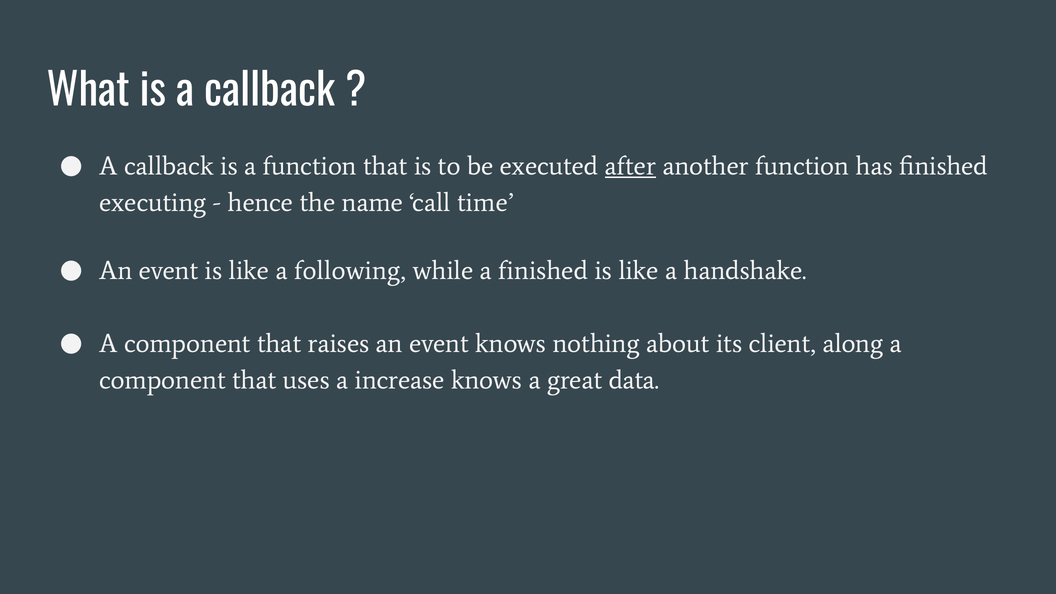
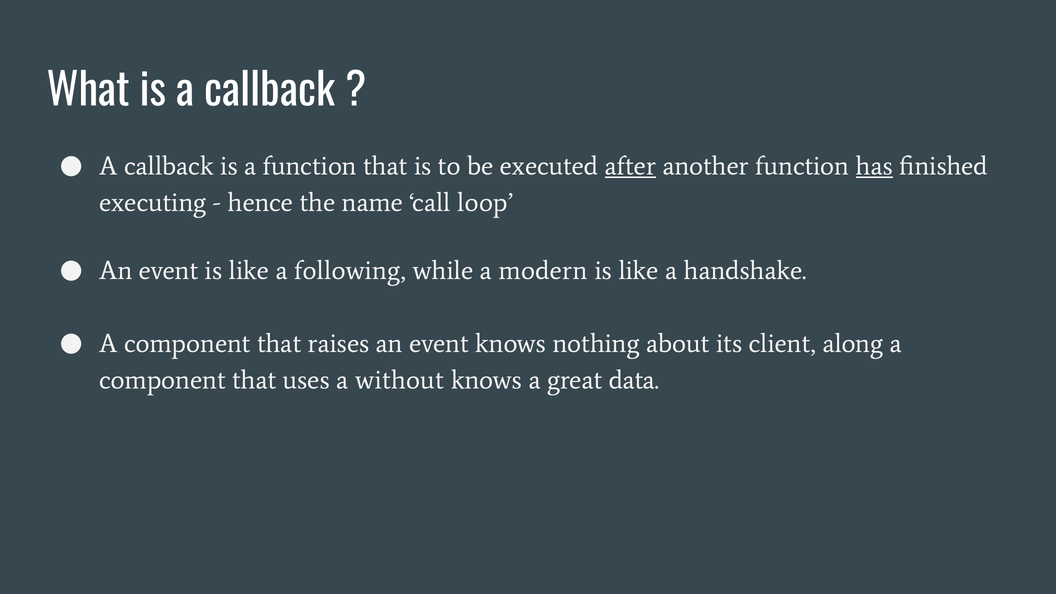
has underline: none -> present (874, 166)
time: time -> loop (485, 202)
a finished: finished -> modern (543, 271)
increase: increase -> without (400, 380)
